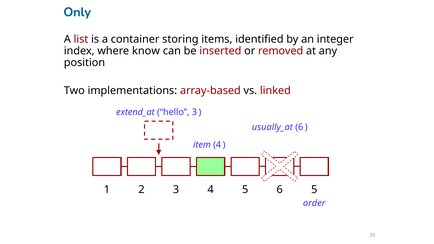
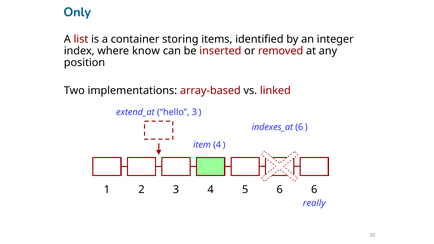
usually_at: usually_at -> indexes_at (272, 127)
6 5: 5 -> 6 (314, 190)
order: order -> really (314, 203)
